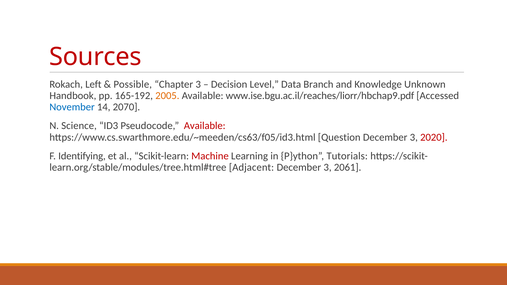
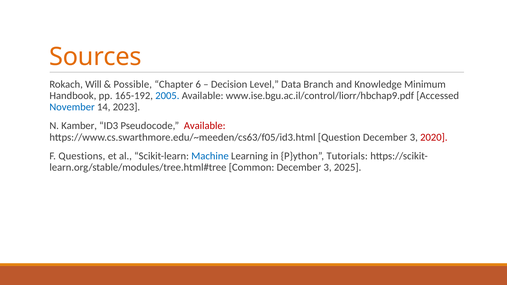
Sources colour: red -> orange (95, 57)
Left: Left -> Will (93, 84)
Chapter 3: 3 -> 6 (198, 84)
Unknown: Unknown -> Minimum (425, 84)
2005 colour: orange -> blue (167, 96)
www.ise.bgu.ac.il/reaches/liorr/hbchap9.pdf: www.ise.bgu.ac.il/reaches/liorr/hbchap9.pdf -> www.ise.bgu.ac.il/control/liorr/hbchap9.pdf (320, 96)
2070: 2070 -> 2023 (126, 107)
Science: Science -> Kamber (79, 126)
Identifying: Identifying -> Questions (82, 156)
Machine colour: red -> blue (210, 156)
Adjacent: Adjacent -> Common (252, 168)
2061: 2061 -> 2025 (348, 168)
